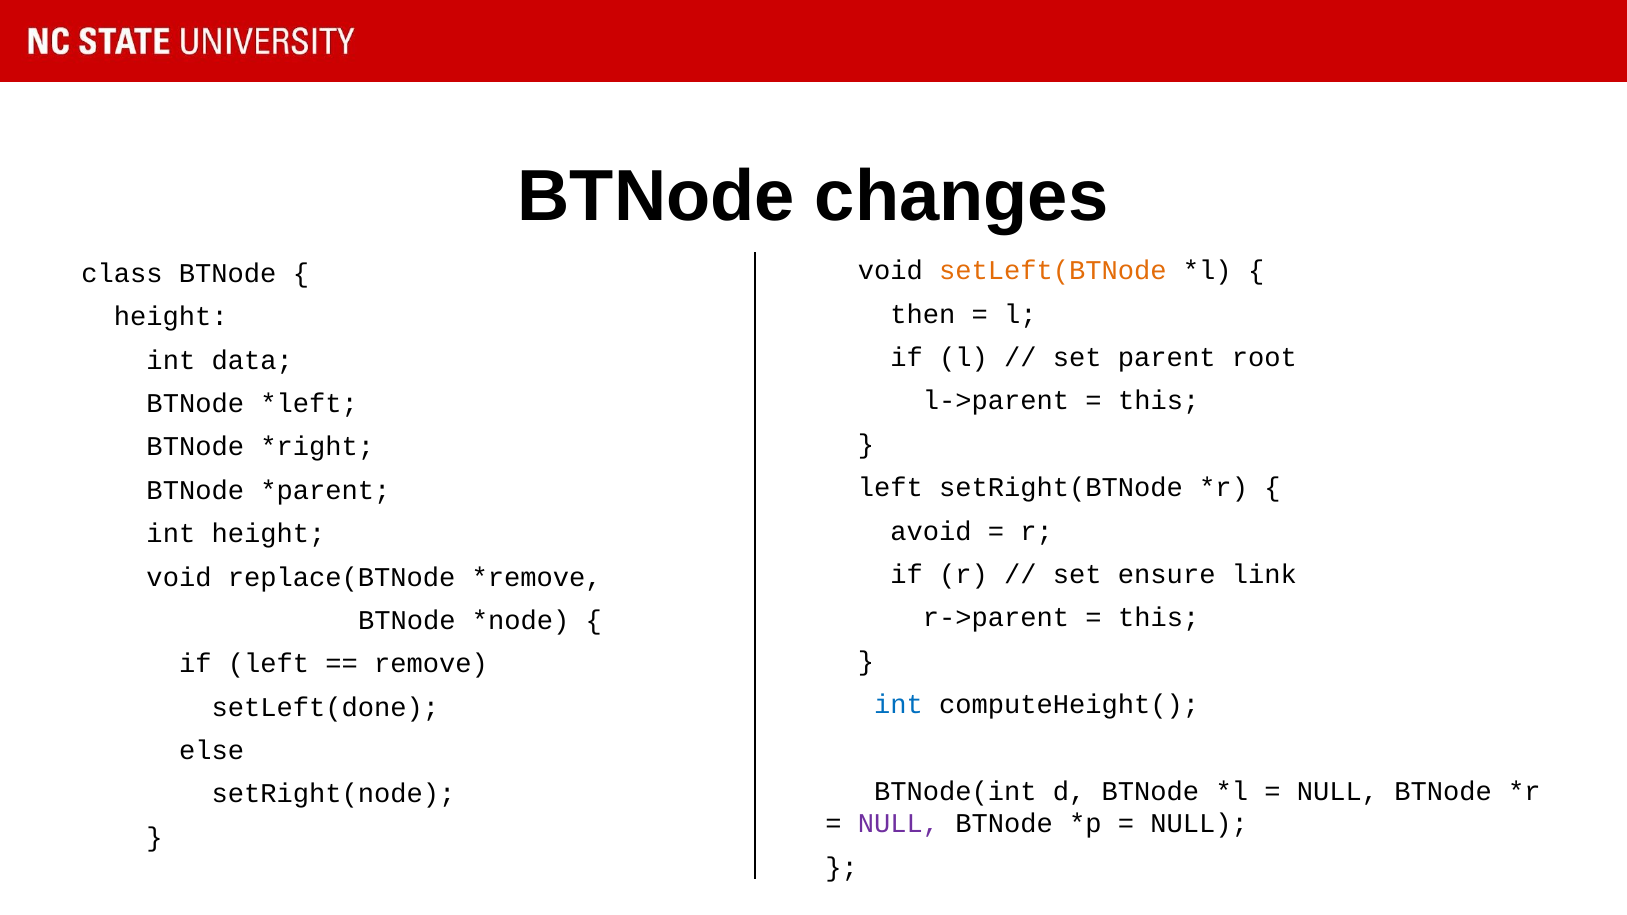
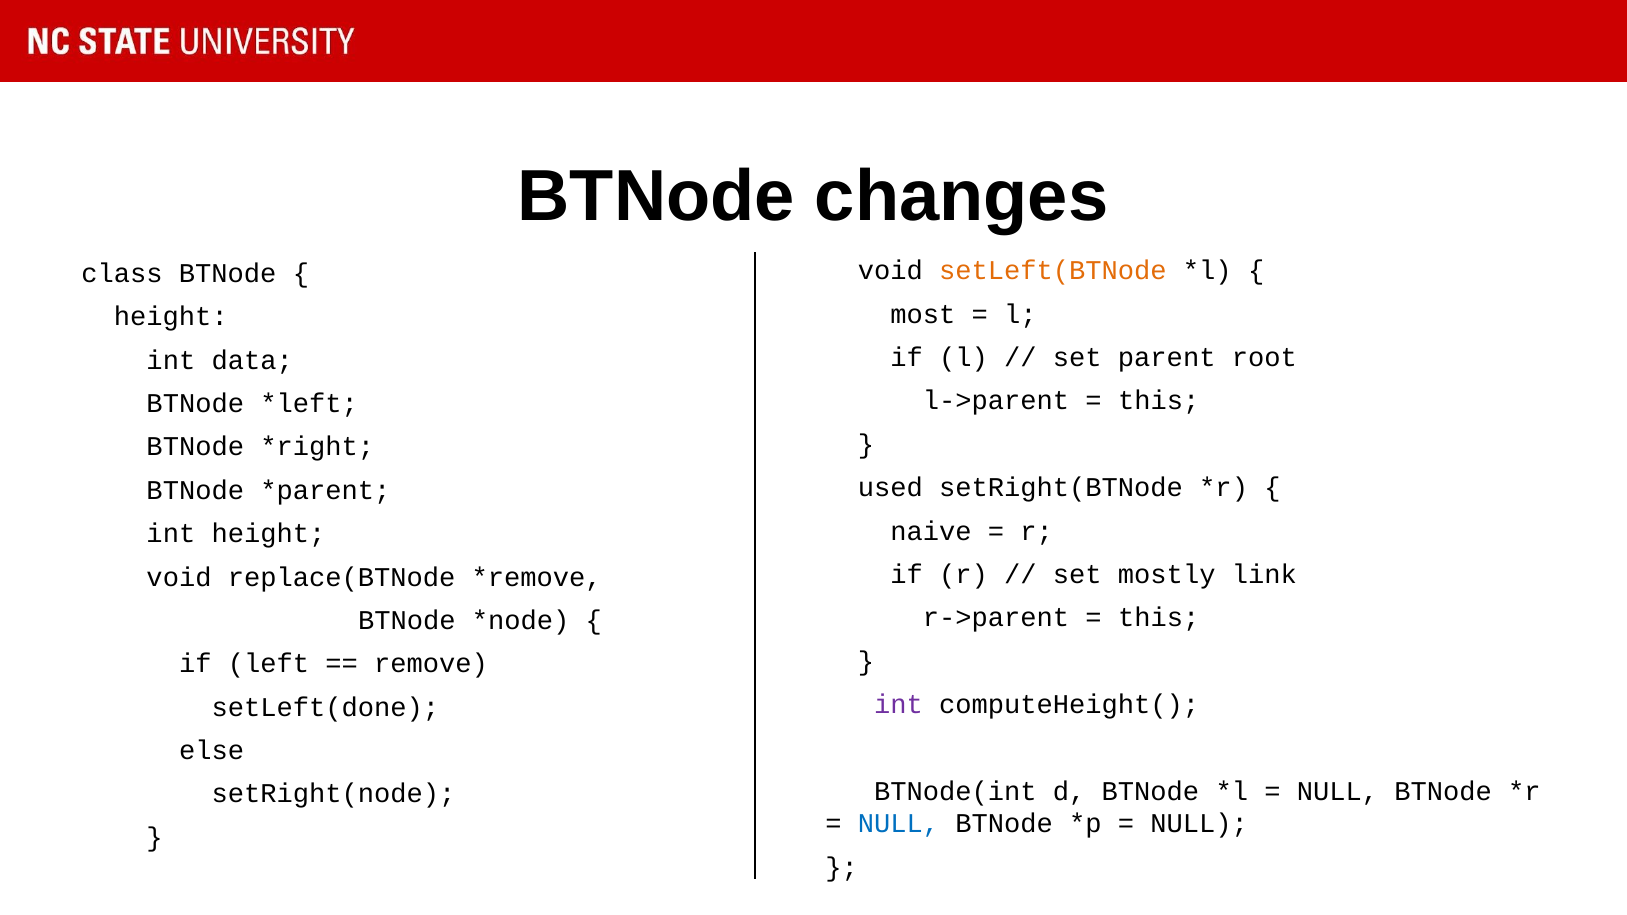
then: then -> most (923, 314)
left: left -> used (890, 488)
avoid: avoid -> naive (931, 531)
ensure: ensure -> mostly (1167, 575)
int colour: blue -> purple (898, 705)
NULL colour: purple -> blue (898, 824)
